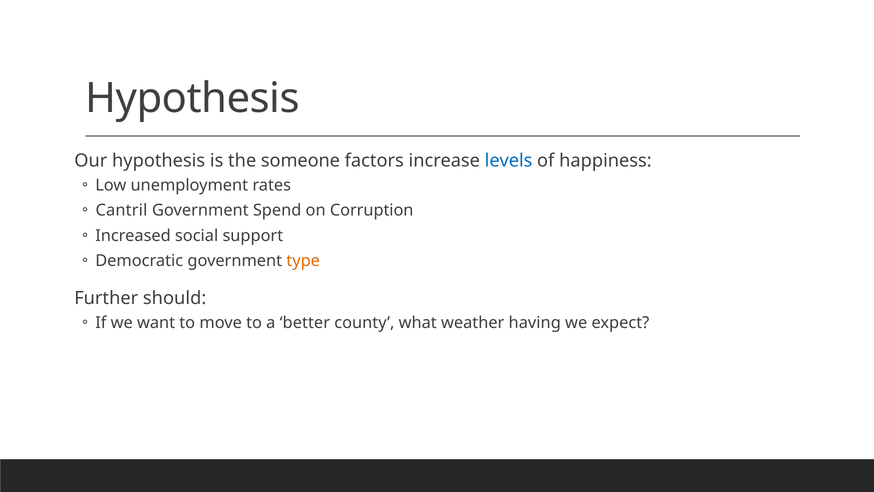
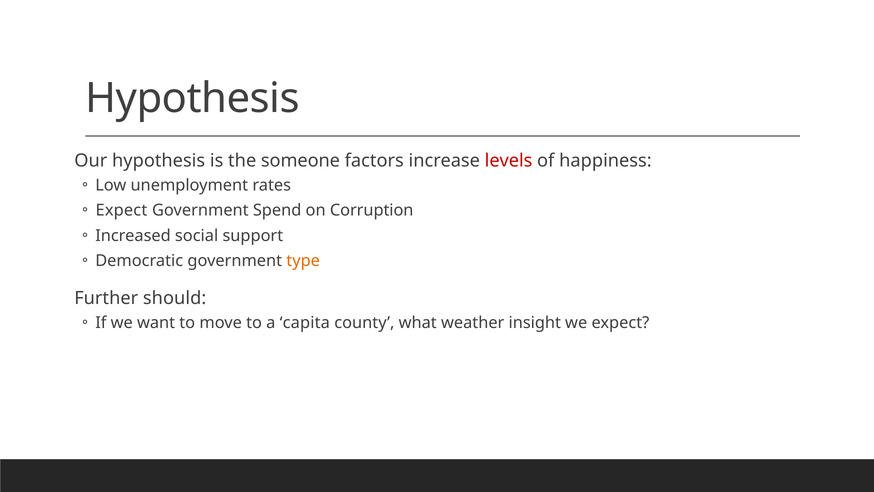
levels colour: blue -> red (509, 161)
Cantril: Cantril -> Expect (121, 210)
better: better -> capita (305, 322)
having: having -> insight (535, 322)
